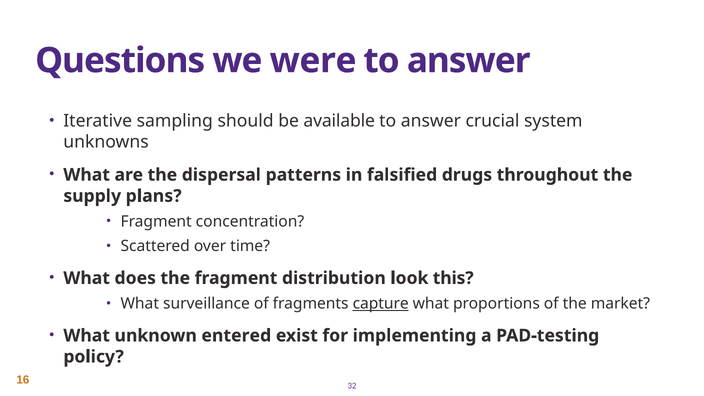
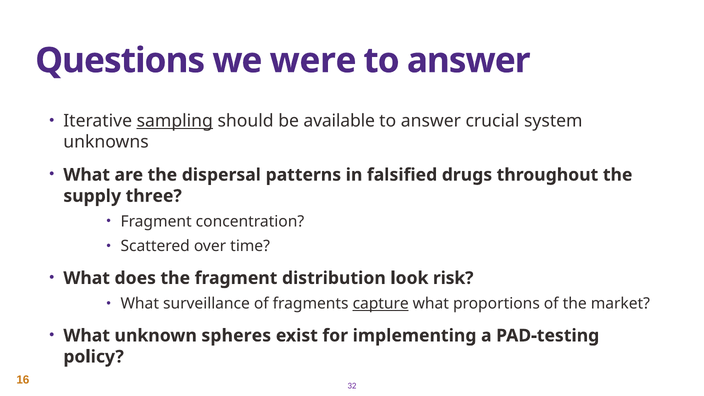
sampling underline: none -> present (175, 121)
plans: plans -> three (154, 196)
this: this -> risk (453, 278)
entered: entered -> spheres (236, 336)
